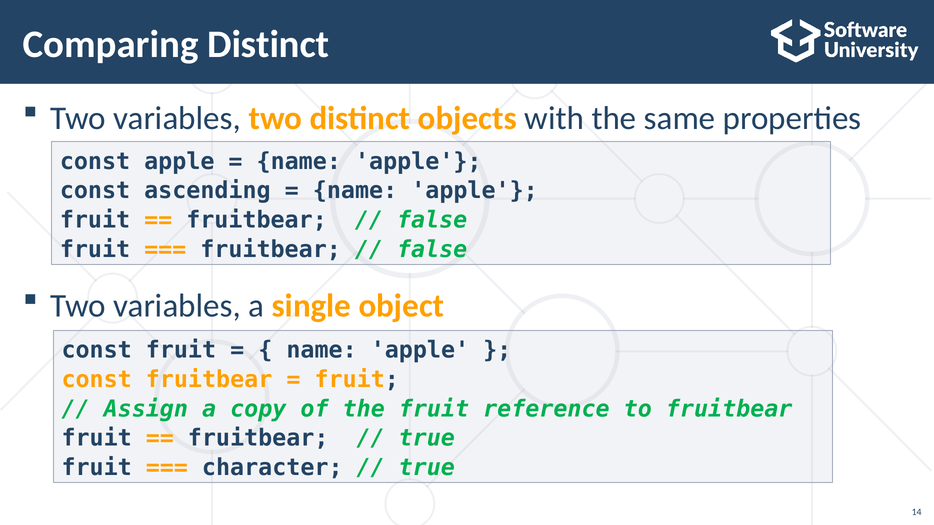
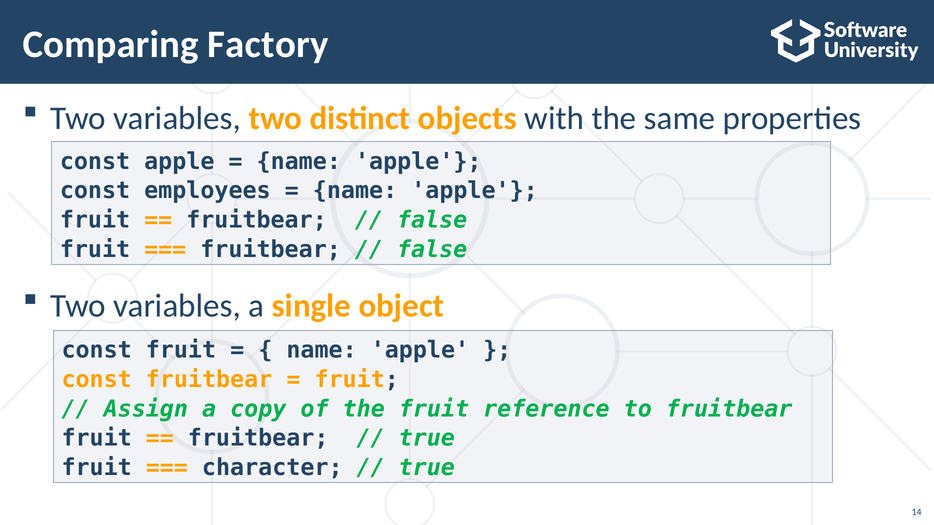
Comparing Distinct: Distinct -> Factory (268, 44)
ascending: ascending -> employees (207, 191)
